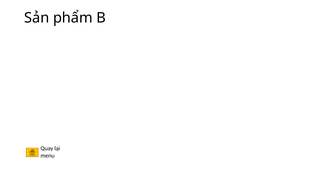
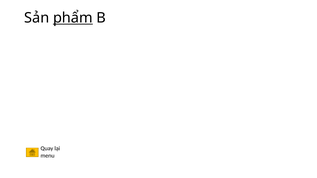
phẩm underline: none -> present (73, 18)
